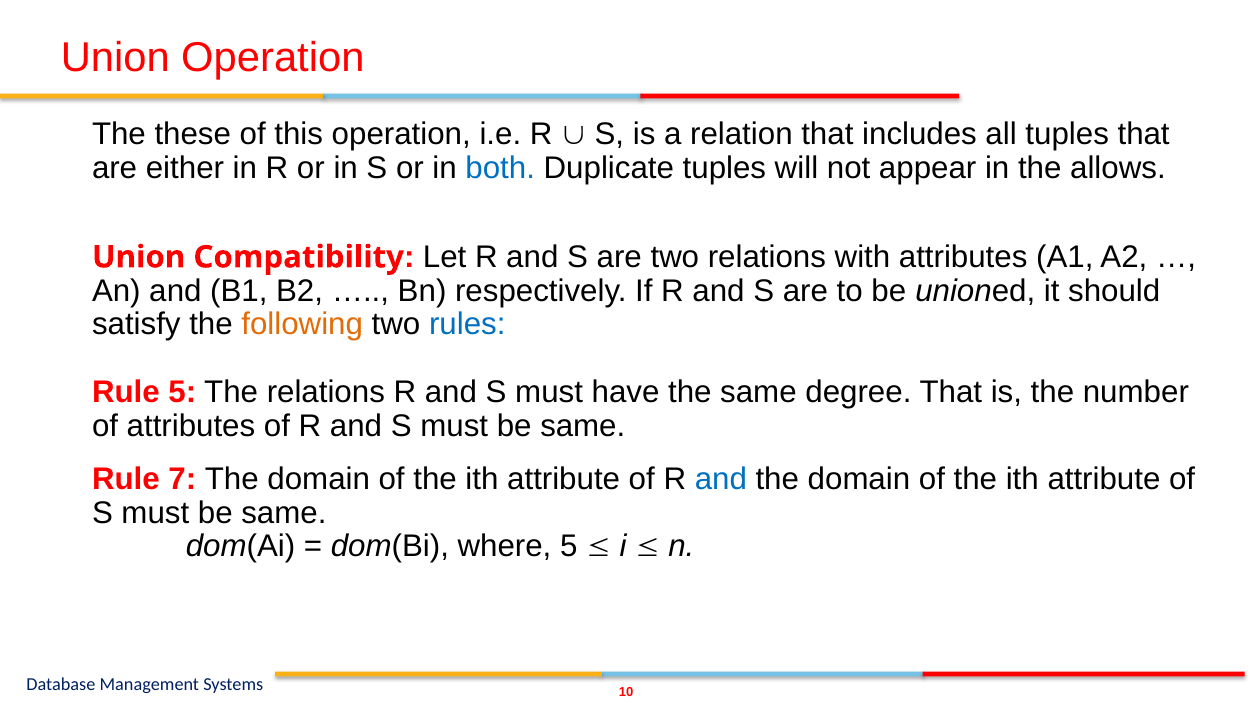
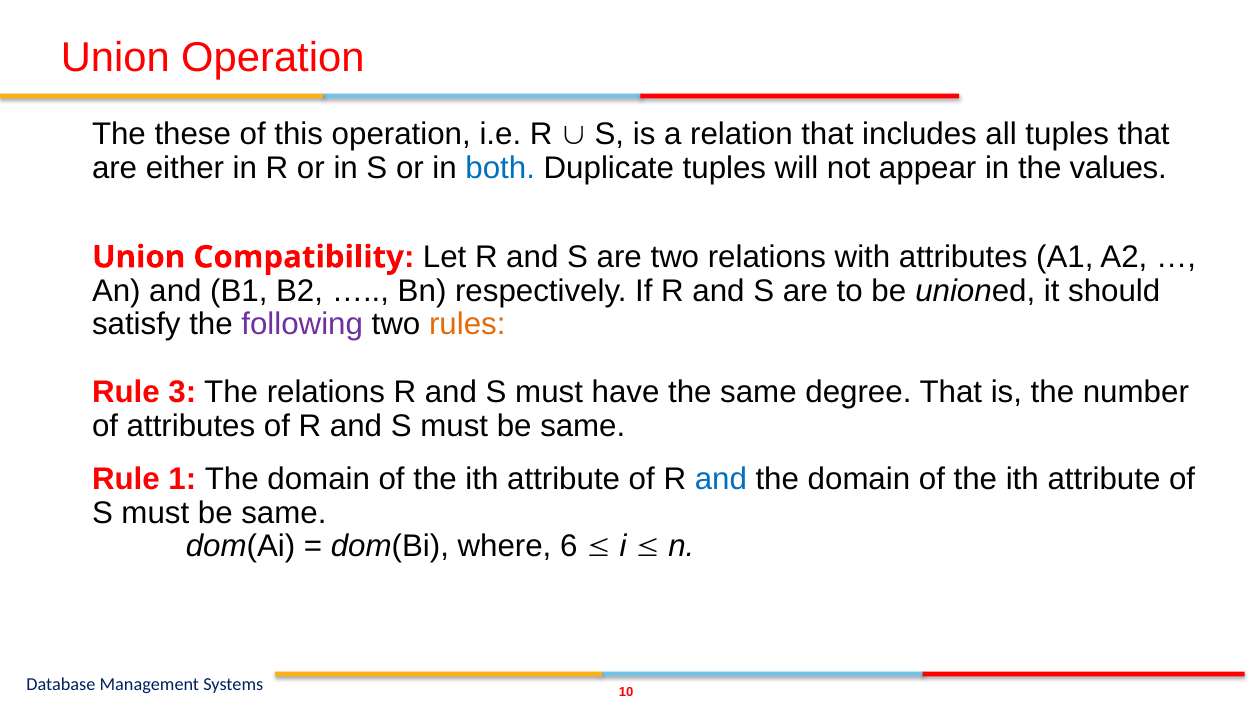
allows: allows -> values (1118, 168)
following colour: orange -> purple (302, 325)
rules colour: blue -> orange (467, 325)
Rule 5: 5 -> 3 (182, 392)
7: 7 -> 1 (182, 480)
where 5: 5 -> 6 (569, 547)
